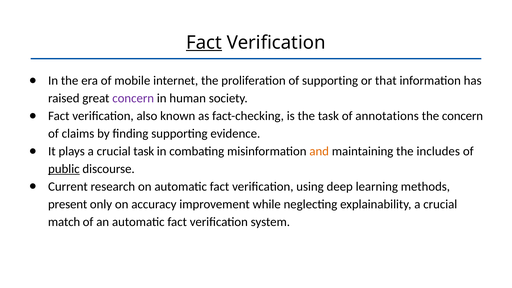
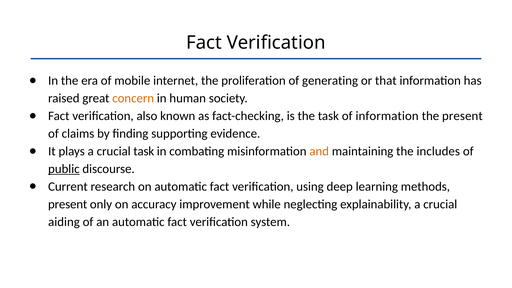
Fact underline: present -> none (204, 43)
of supporting: supporting -> generating (330, 81)
concern colour: purple -> orange (133, 98)
of annotations: annotations -> information (387, 116)
the concern: concern -> present (462, 116)
match: match -> aiding (64, 222)
